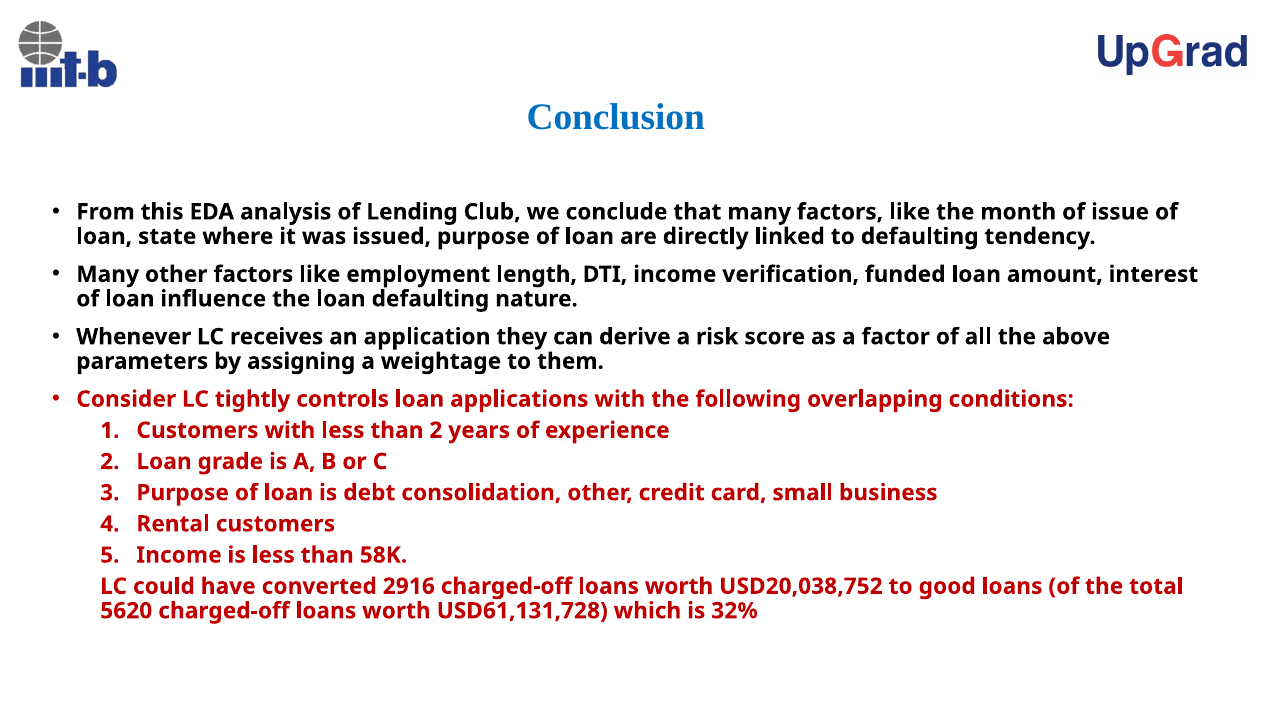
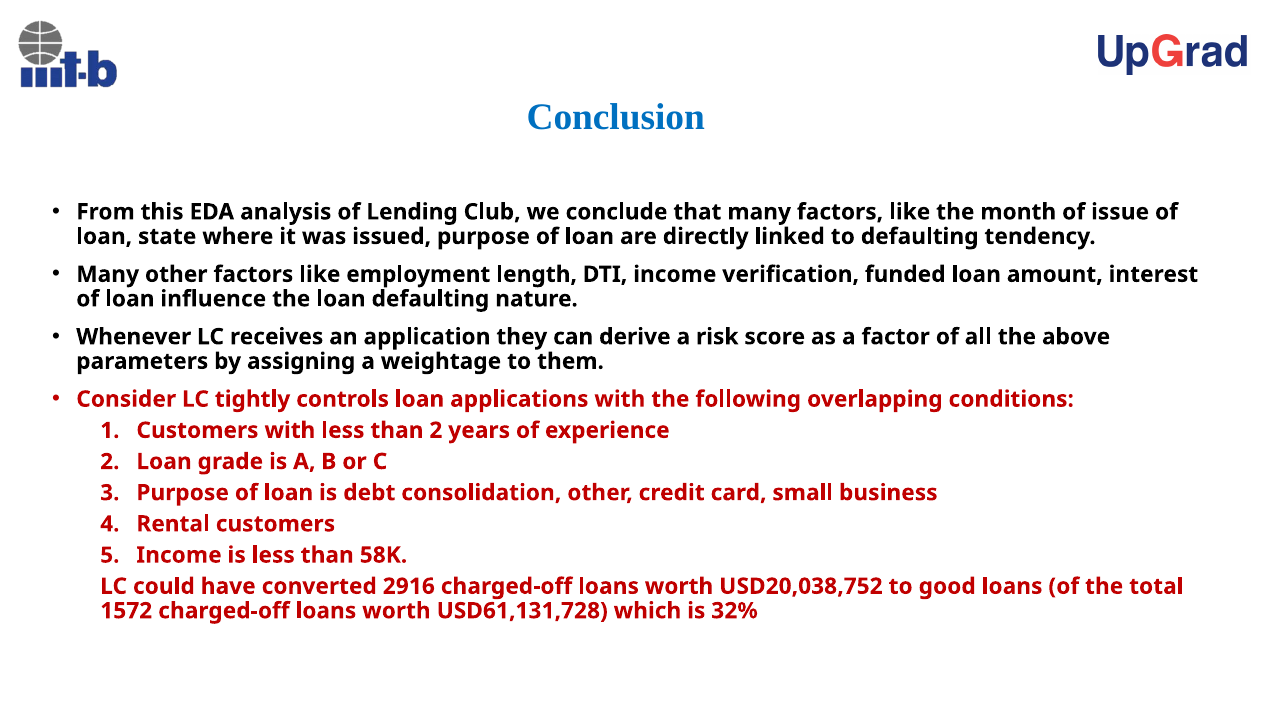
5620: 5620 -> 1572 (126, 611)
